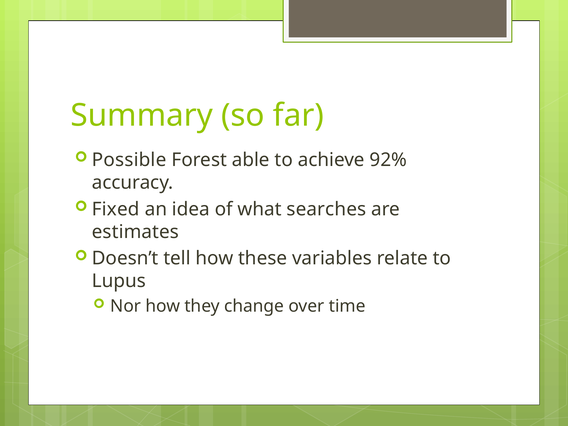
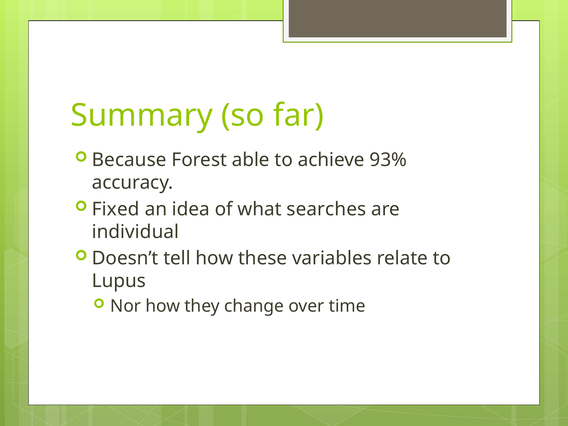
Possible: Possible -> Because (129, 160)
92%: 92% -> 93% (388, 160)
estimates: estimates -> individual (135, 232)
